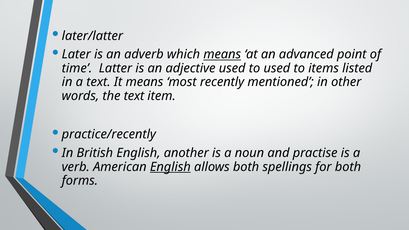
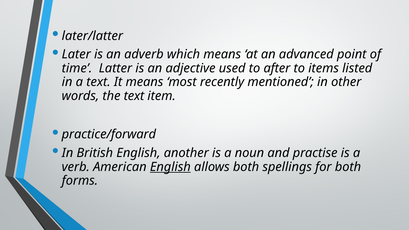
means underline: present -> none (222, 54)
to used: used -> after (277, 68)
practice/recently: practice/recently -> practice/forward (109, 134)
